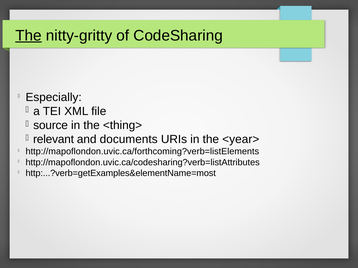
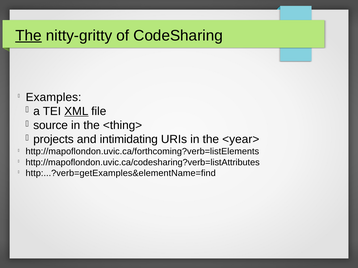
Especially: Especially -> Examples (54, 97)
XML underline: none -> present (76, 111)
relevant: relevant -> projects (53, 140)
documents: documents -> intimidating (129, 140)
http:...?verb=getExamples&elementName=most: http:...?verb=getExamples&elementName=most -> http:...?verb=getExamples&elementName=find (121, 173)
